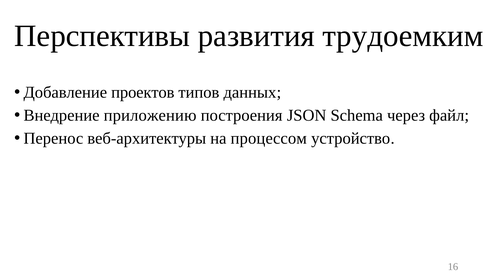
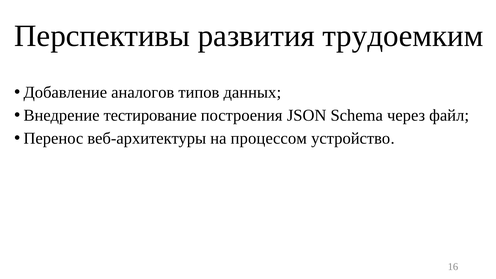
проектов: проектов -> аналогов (143, 92)
приложению: приложению -> тестирование (150, 115)
